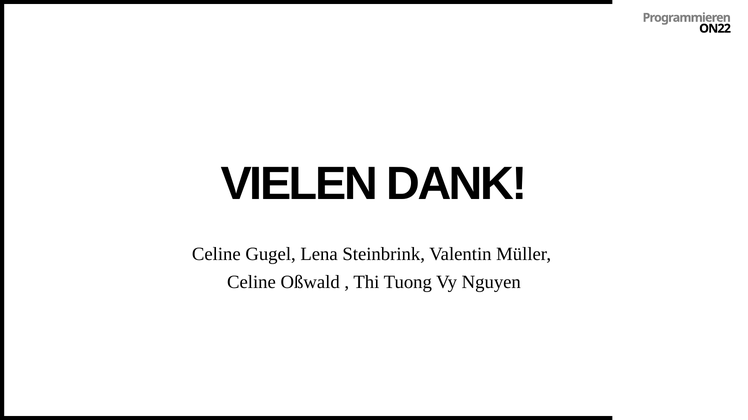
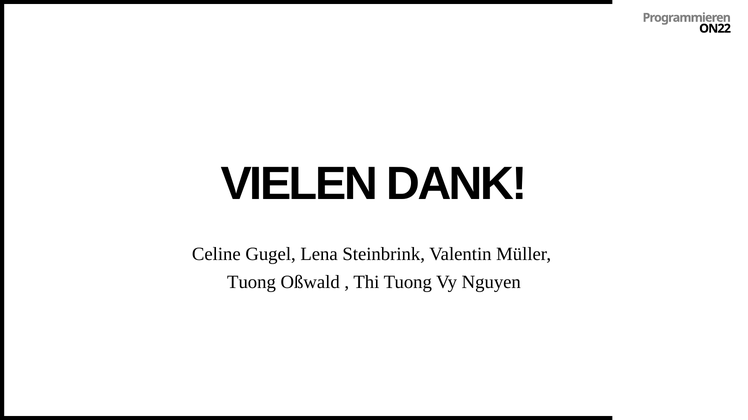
Celine: Celine -> Tuong (252, 283)
